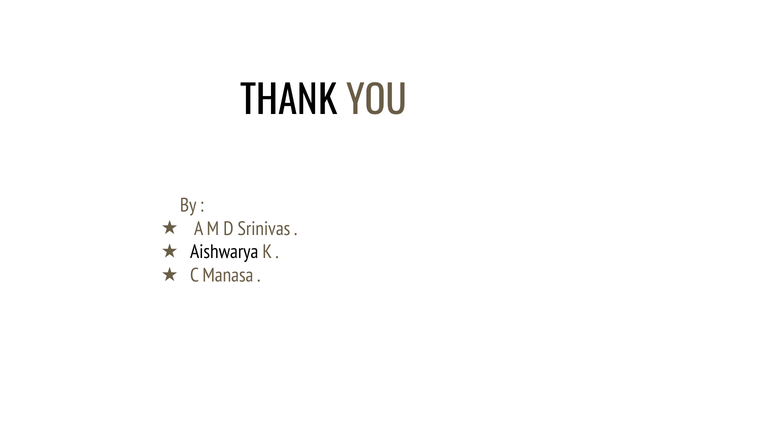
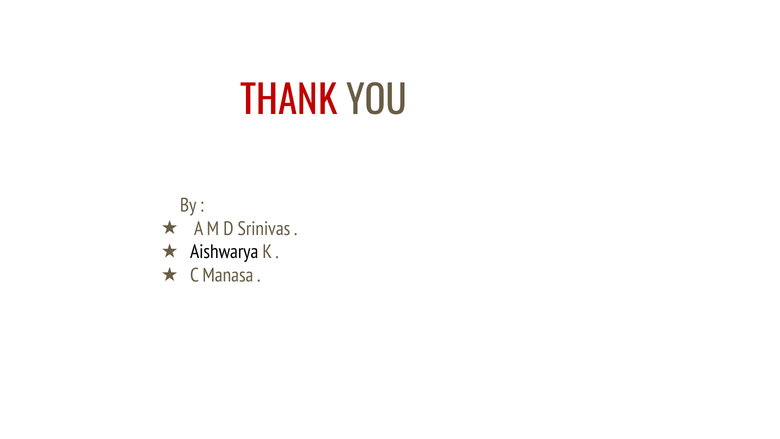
THANK colour: black -> red (289, 101)
